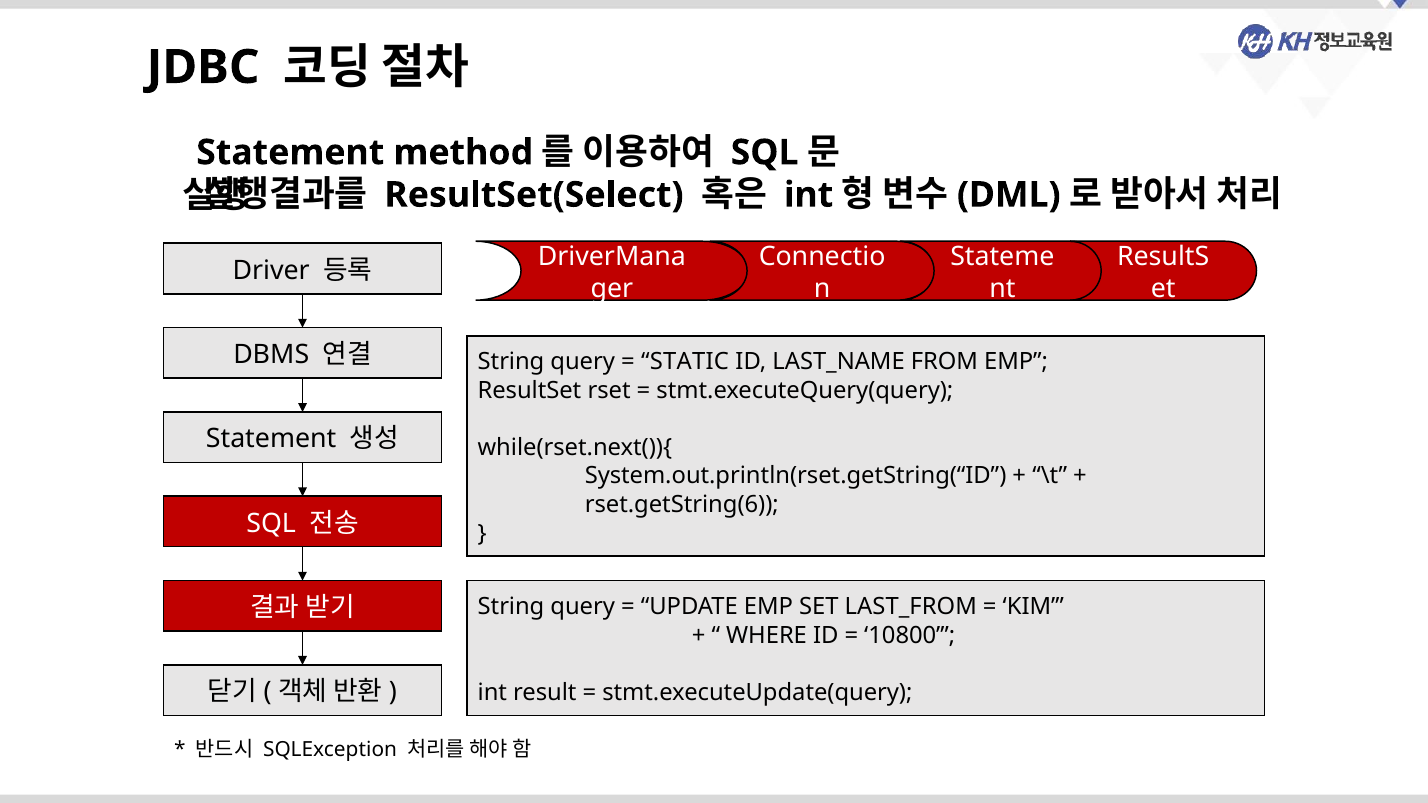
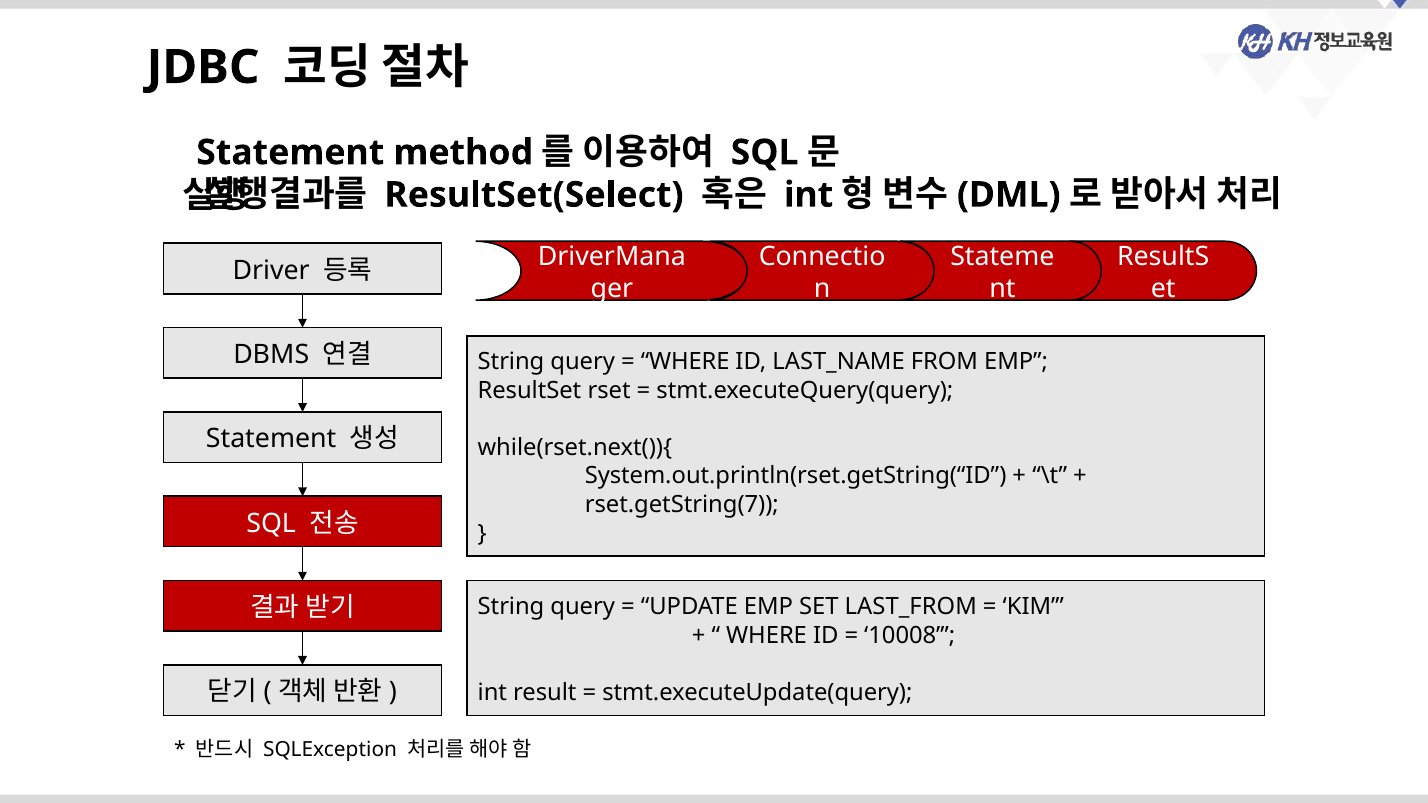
STATIC: STATIC -> WHERE (685, 362)
rset.getString(6: rset.getString(6 -> rset.getString(7 (682, 505)
10800: 10800 -> 10008 (910, 636)
